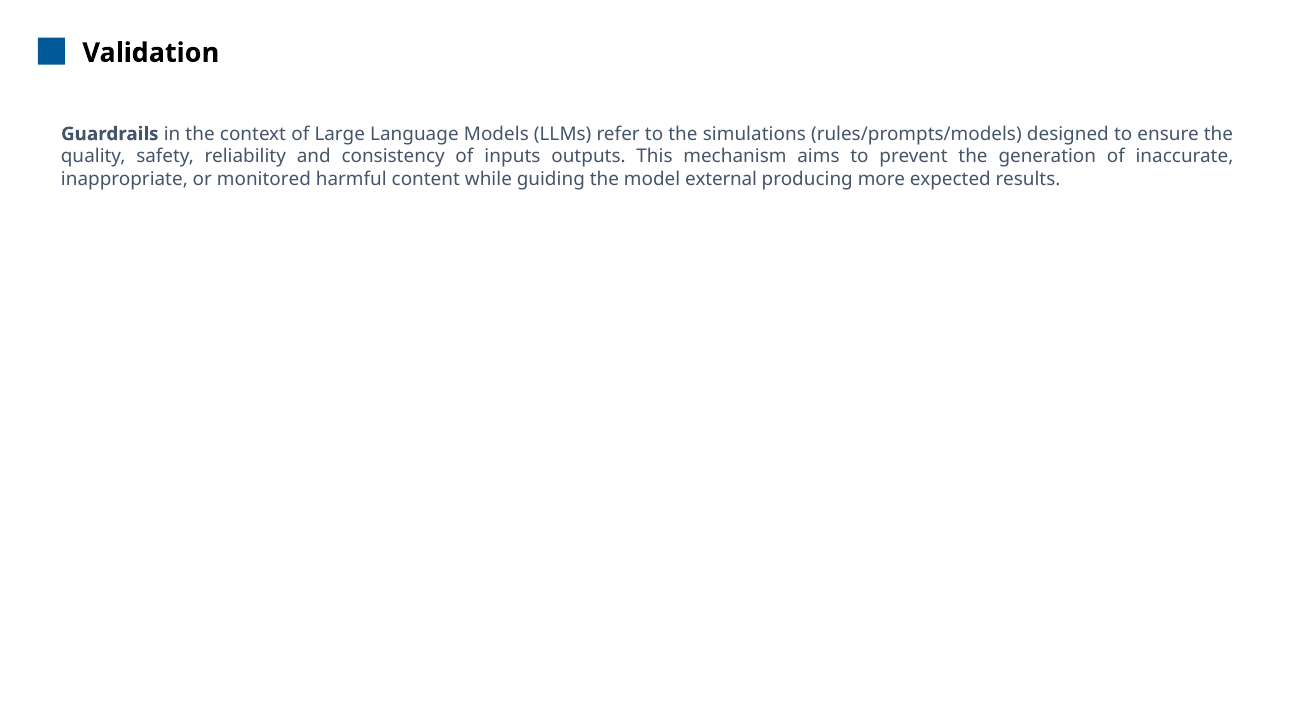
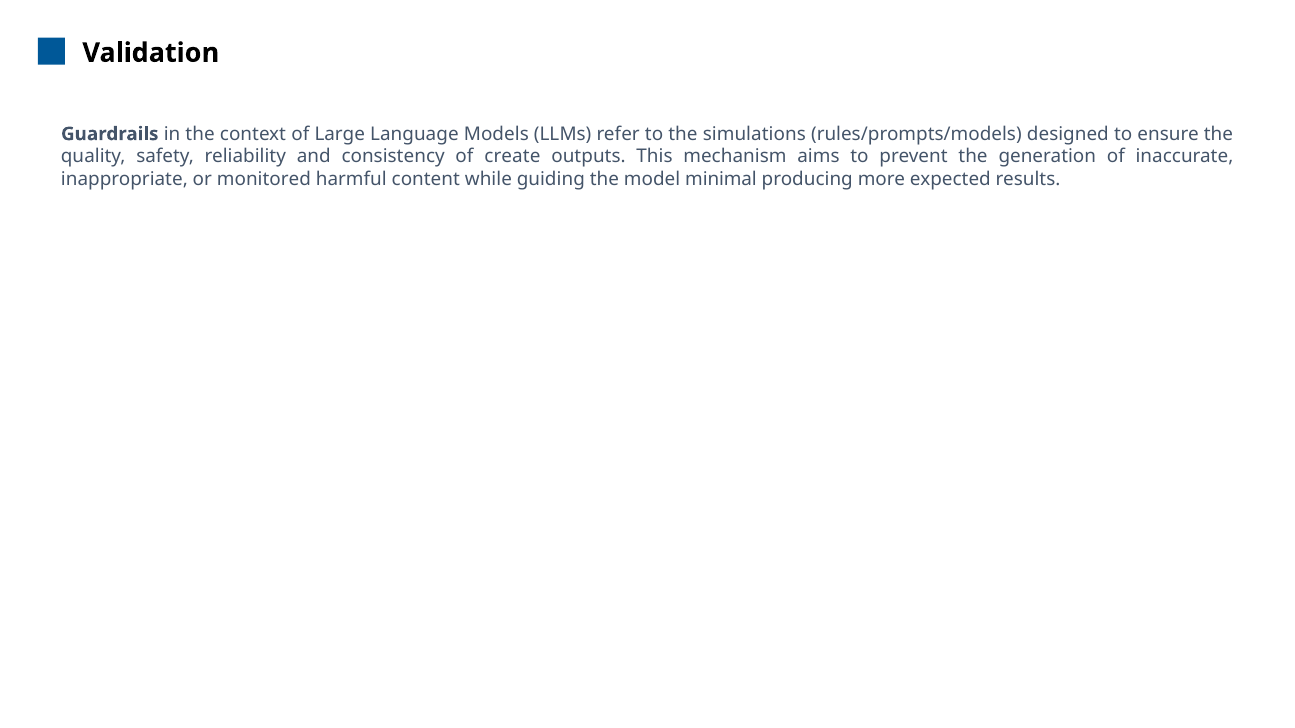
inputs: inputs -> create (512, 157)
external: external -> minimal (721, 179)
